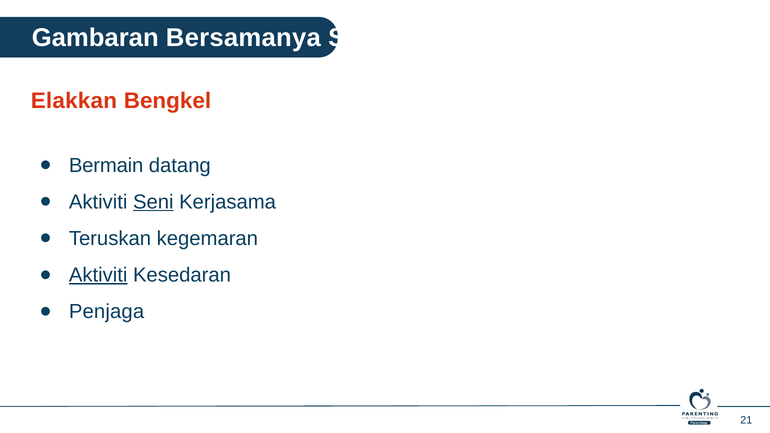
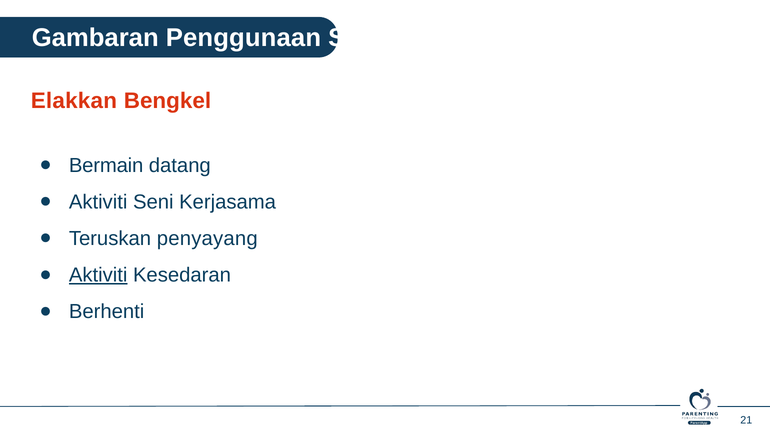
Bersamanya: Bersamanya -> Penggunaan (243, 38)
Seni underline: present -> none (153, 202)
kegemaran: kegemaran -> penyayang (207, 238)
Penjaga: Penjaga -> Berhenti (107, 312)
